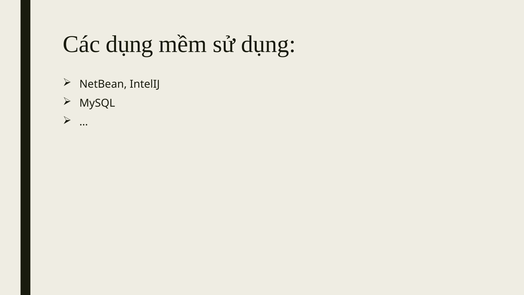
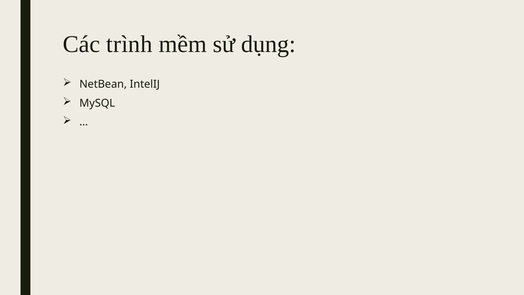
Các dụng: dụng -> trình (129, 44)
